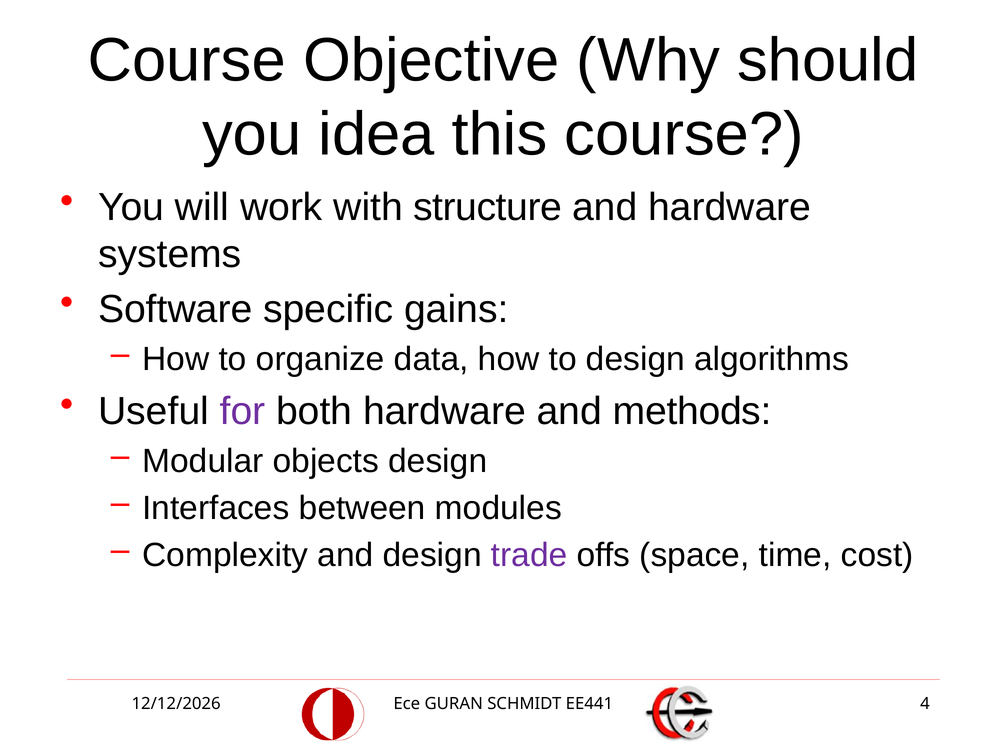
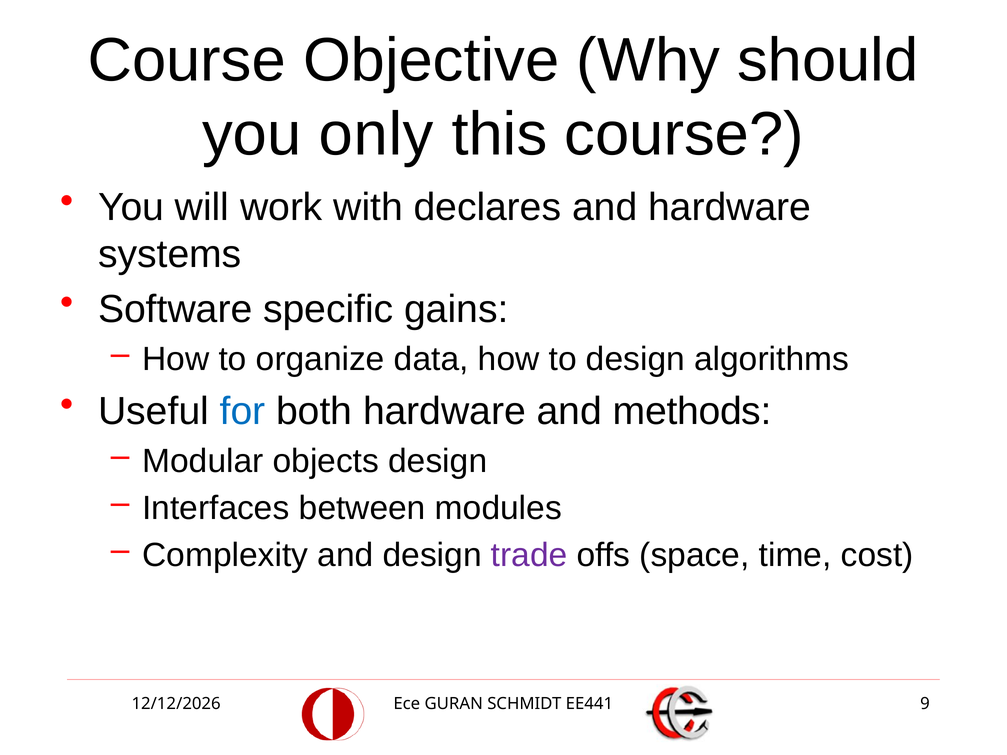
idea: idea -> only (376, 134)
structure: structure -> declares (487, 208)
for colour: purple -> blue (243, 411)
4: 4 -> 9 (925, 704)
